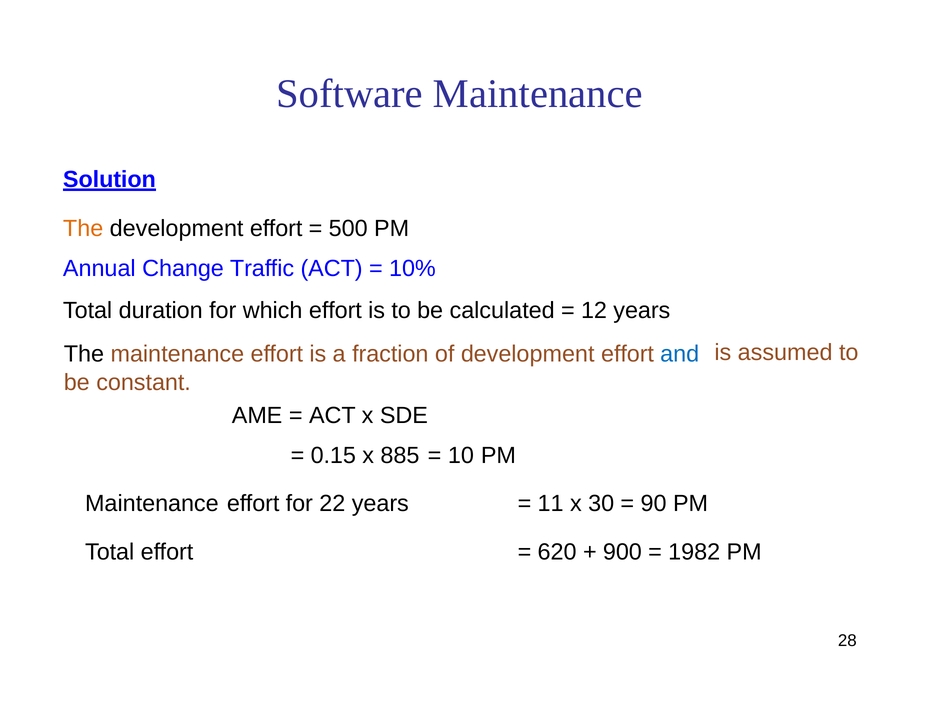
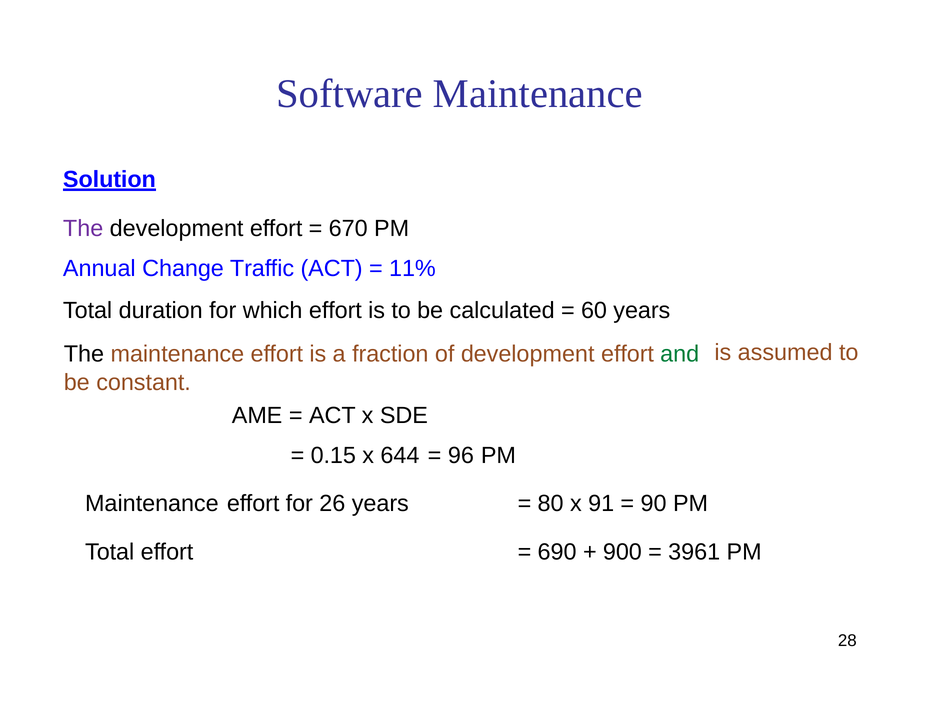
The colour: orange -> purple (83, 228)
500: 500 -> 670 (348, 228)
10%: 10% -> 11% (412, 268)
12: 12 -> 60 (594, 310)
and colour: blue -> green (680, 354)
885: 885 -> 644 (400, 456)
10: 10 -> 96 (461, 456)
22: 22 -> 26 (332, 504)
11: 11 -> 80 (551, 504)
30: 30 -> 91 (601, 504)
620: 620 -> 690 (557, 552)
1982: 1982 -> 3961 (694, 552)
